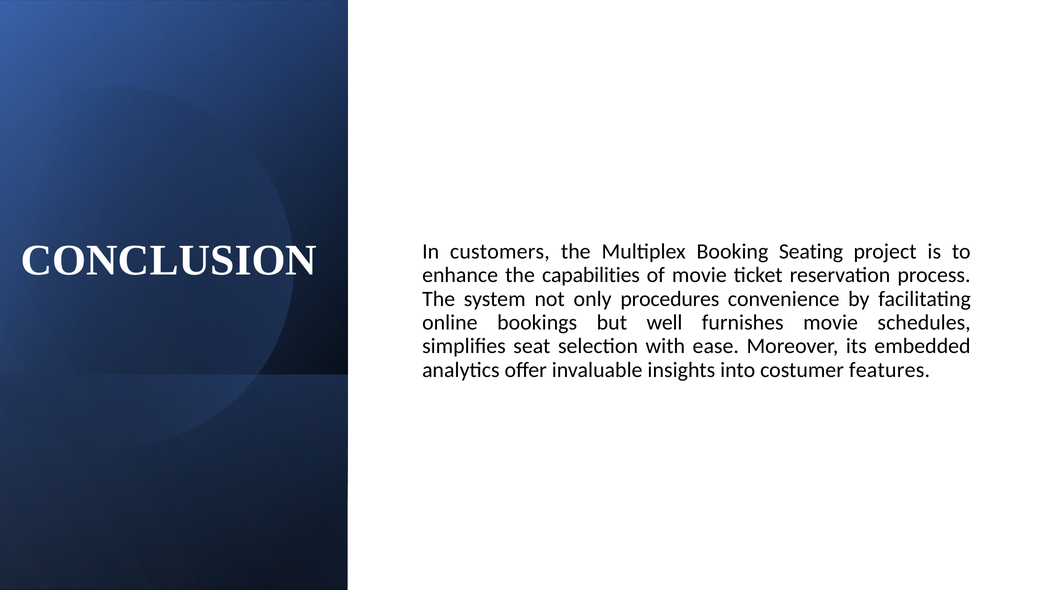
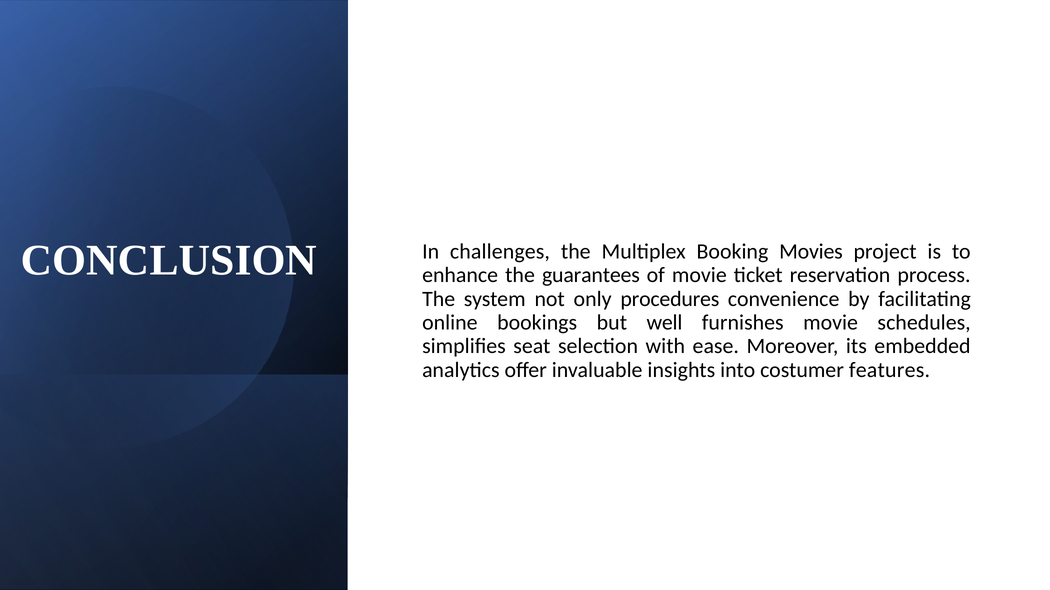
customers: customers -> challenges (500, 252)
Seating: Seating -> Movies (811, 252)
capabilities: capabilities -> guarantees (591, 276)
